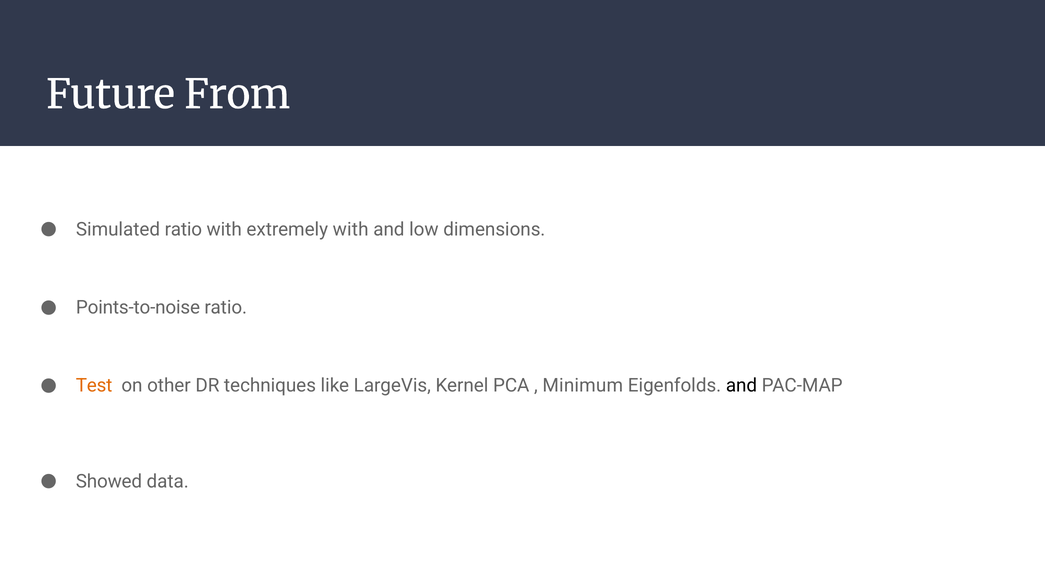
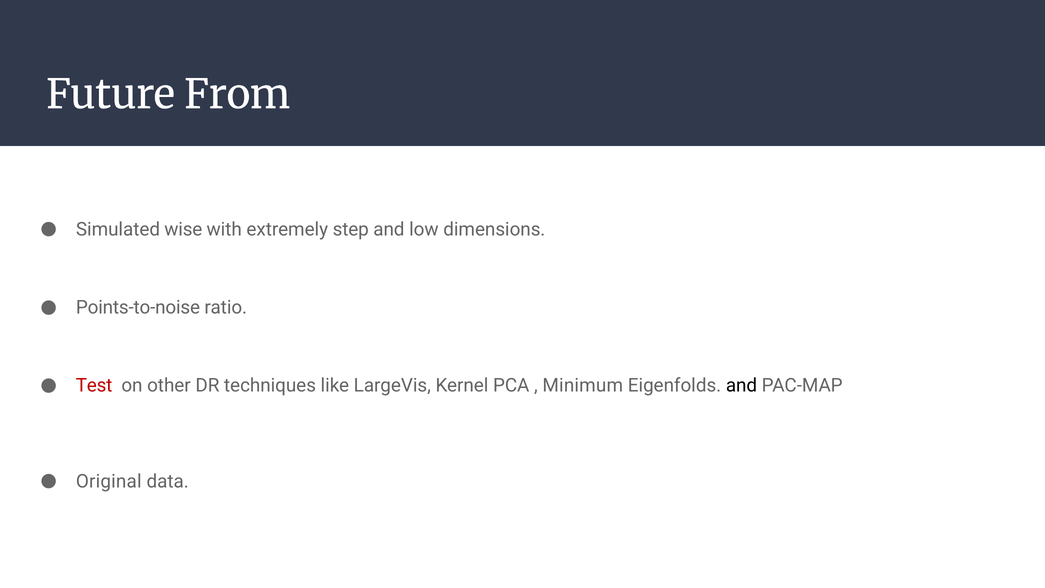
Simulated ratio: ratio -> wise (183, 229)
extremely with: with -> step (351, 229)
Test colour: orange -> red (94, 386)
Showed: Showed -> Original (109, 481)
